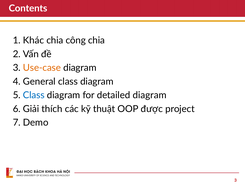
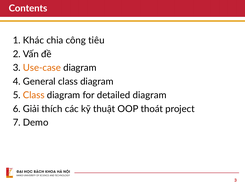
công chia: chia -> tiêu (96, 40)
Class colour: blue -> orange (34, 95)
được: được -> thoát (152, 109)
